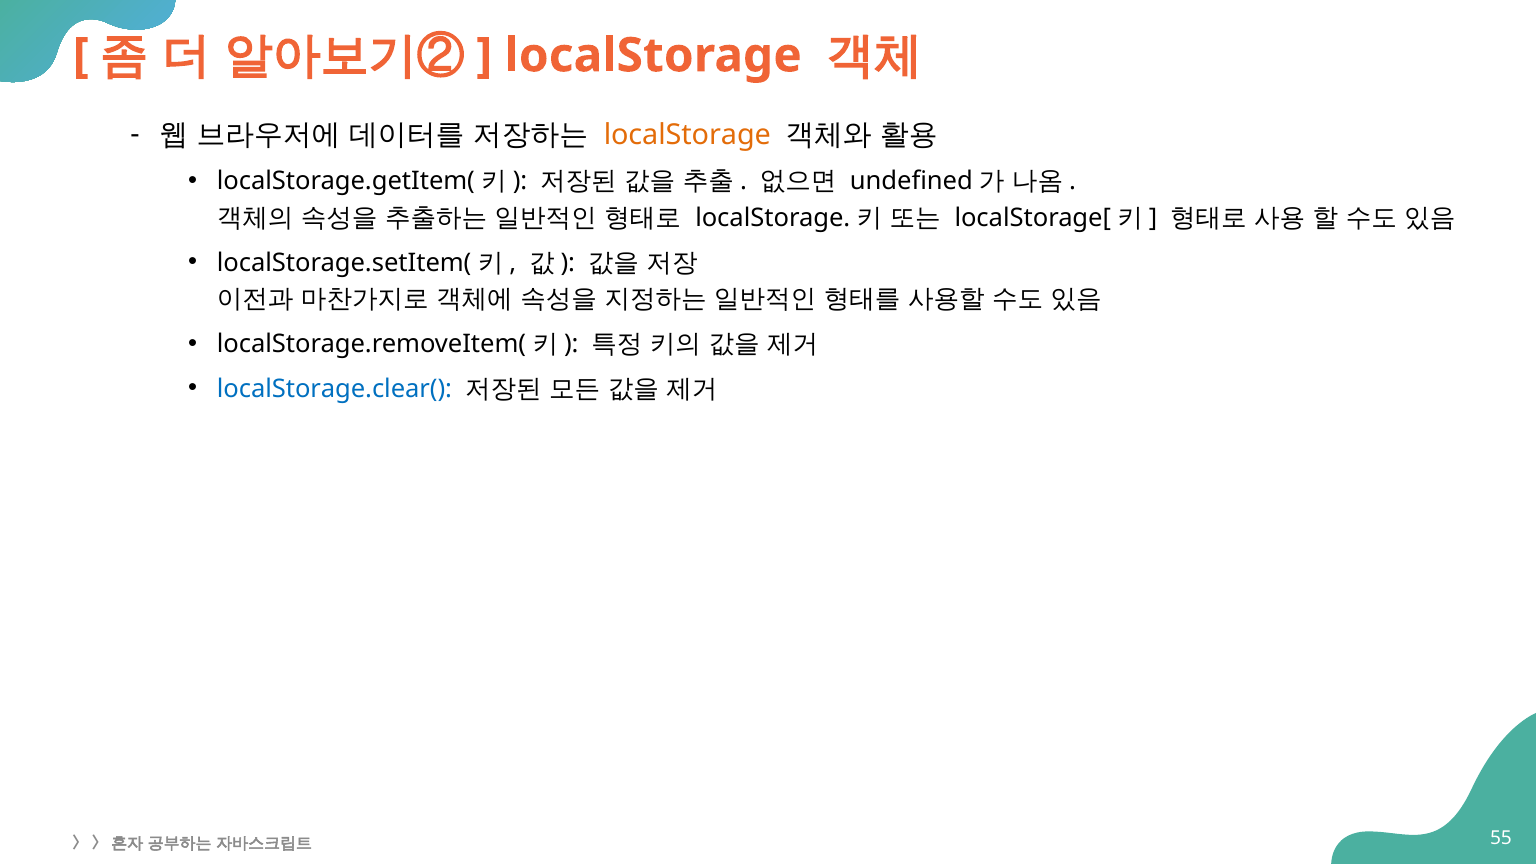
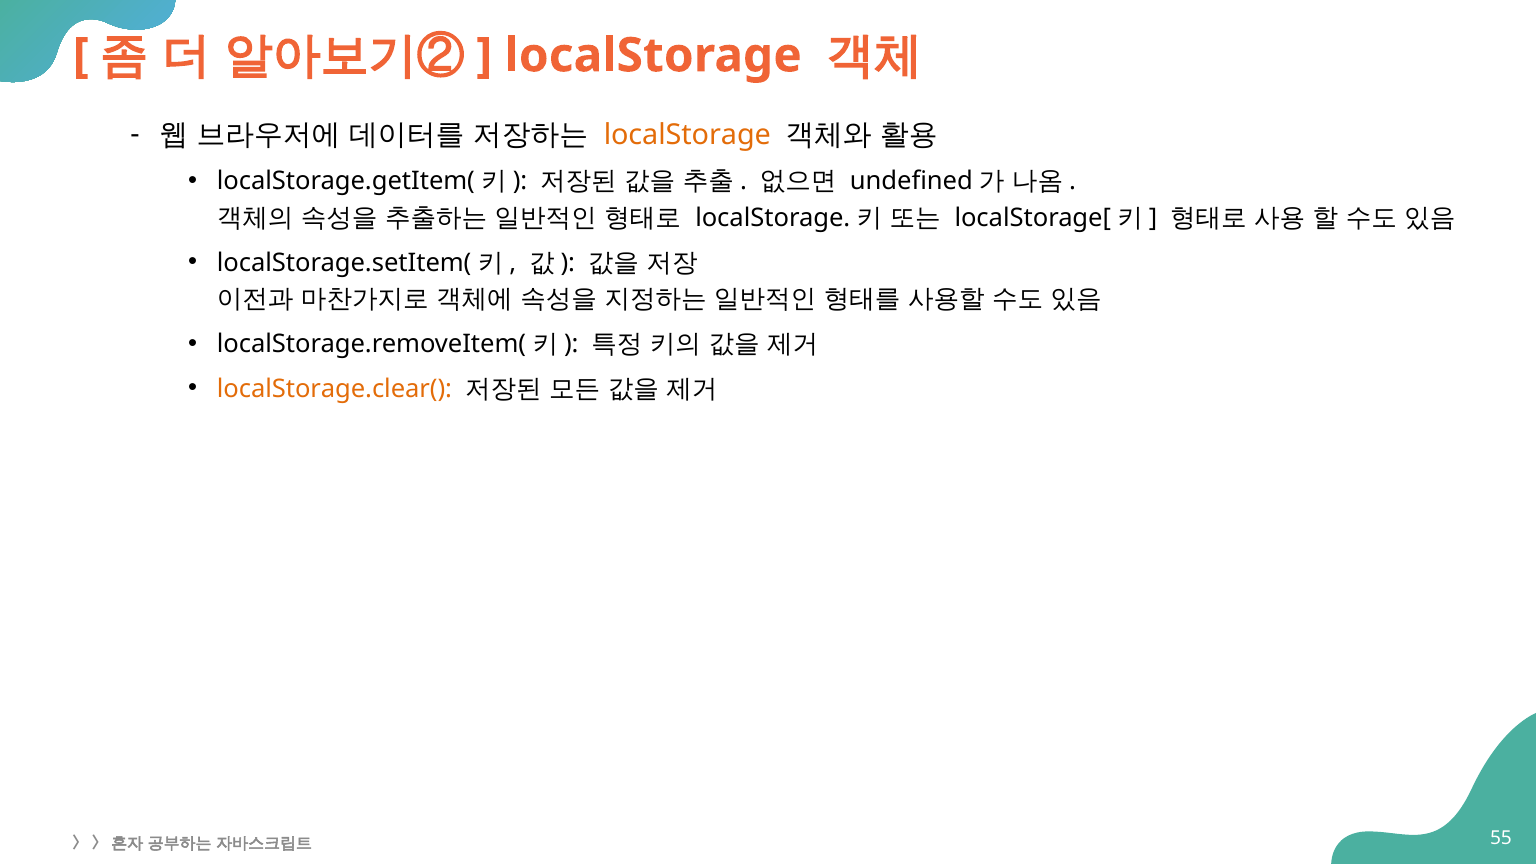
localStorage.clear( colour: blue -> orange (334, 389)
